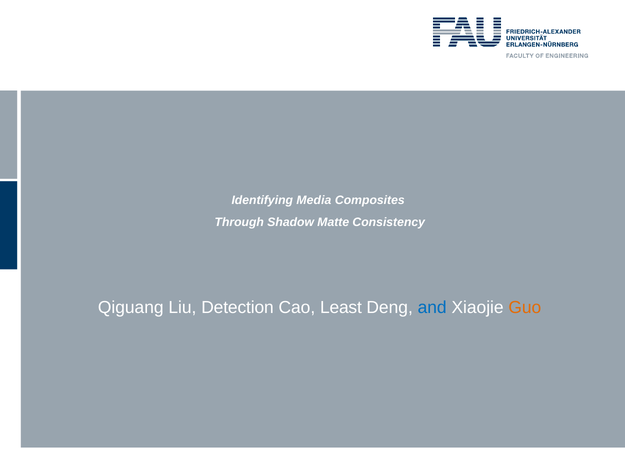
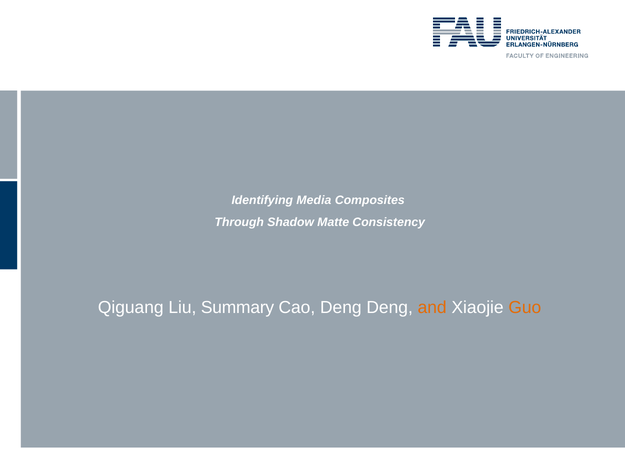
Detection: Detection -> Summary (238, 307)
Cao Least: Least -> Deng (341, 307)
and colour: blue -> orange (432, 307)
